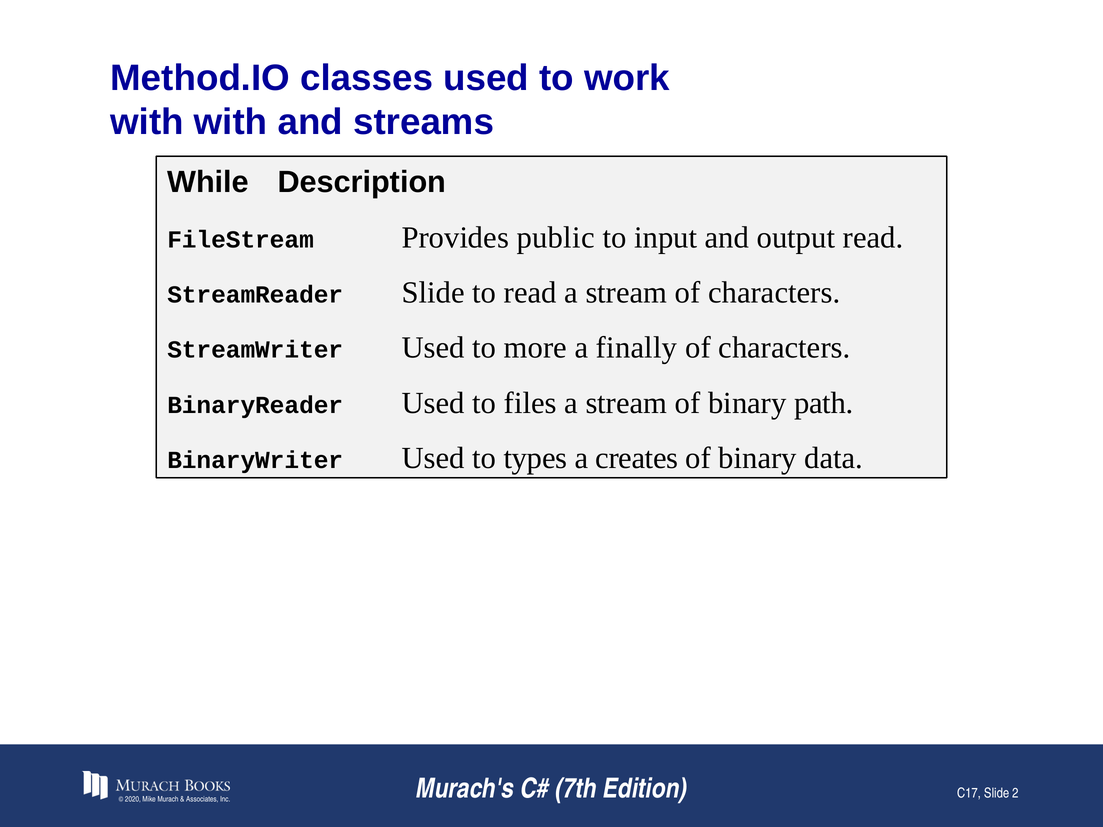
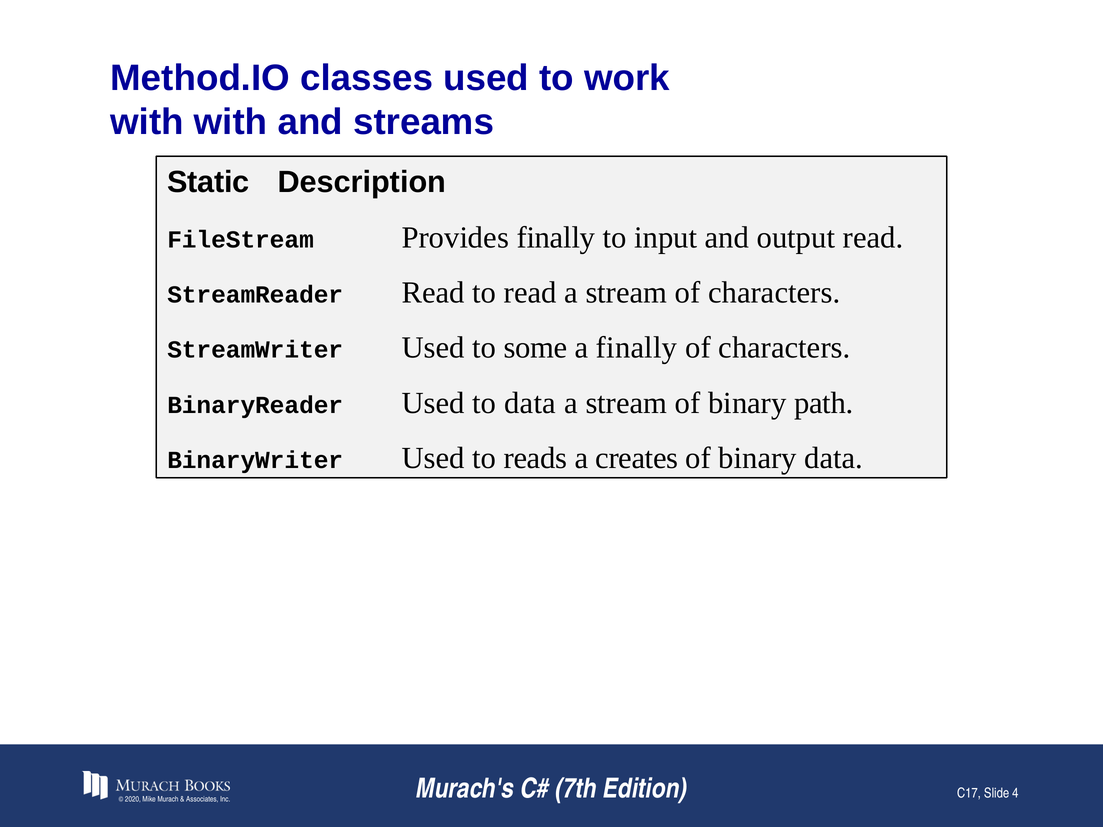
While: While -> Static (208, 182)
Provides public: public -> finally (556, 237)
StreamReader Slide: Slide -> Read (433, 293)
more: more -> some (535, 348)
to files: files -> data (530, 403)
types: types -> reads (535, 458)
2: 2 -> 4 (1015, 794)
